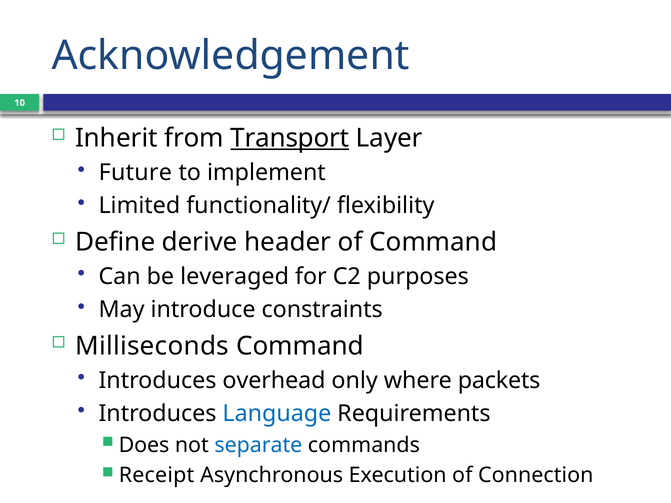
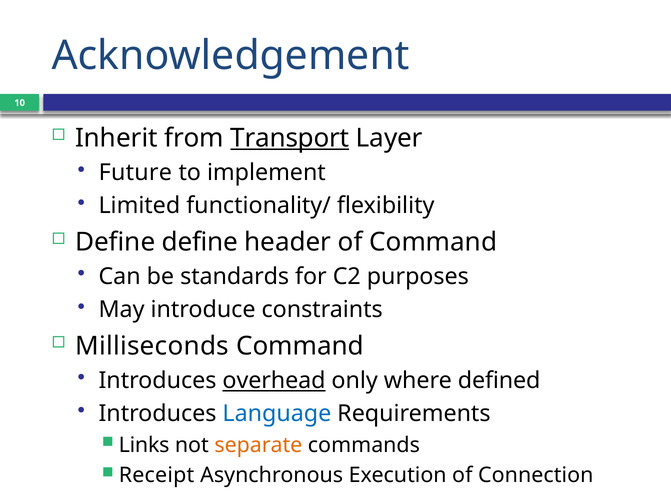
Define derive: derive -> define (200, 242)
leveraged: leveraged -> standards (235, 277)
overhead underline: none -> present (274, 381)
packets: packets -> defined (499, 381)
Does: Does -> Links (144, 445)
separate colour: blue -> orange (258, 445)
